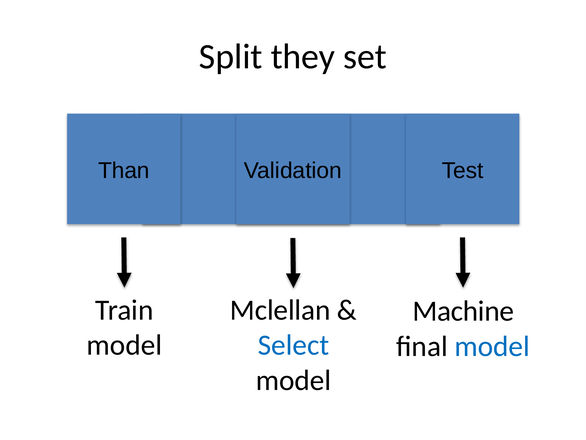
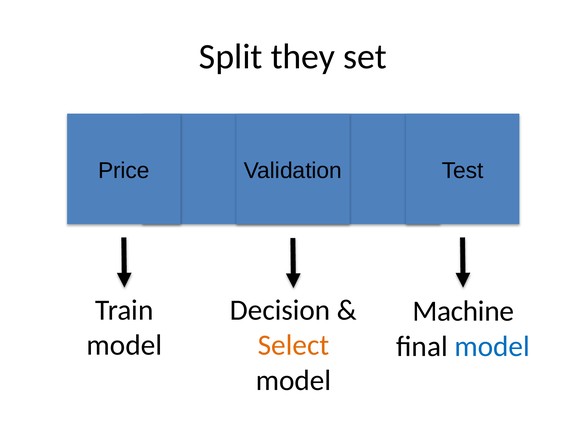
Than: Than -> Price (124, 170)
Mclellan: Mclellan -> Decision (280, 310)
Select colour: blue -> orange (293, 345)
